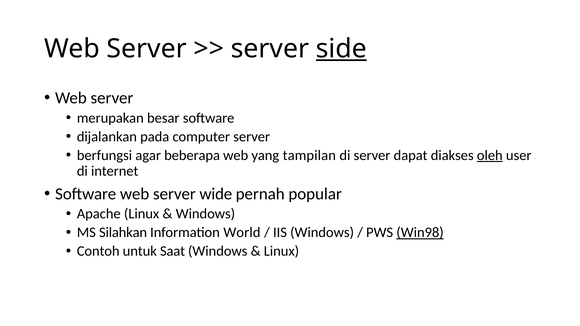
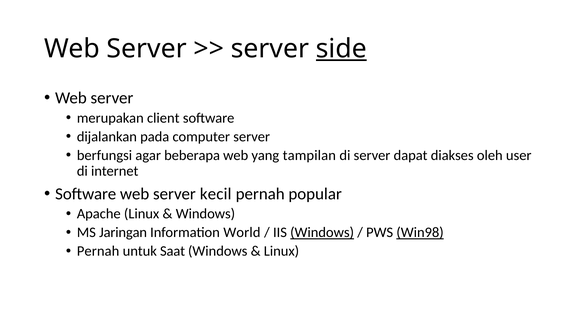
besar: besar -> client (163, 118)
oleh underline: present -> none (490, 155)
wide: wide -> kecil (216, 194)
Silahkan: Silahkan -> Jaringan (123, 233)
Windows underline: none -> present (322, 233)
Contoh: Contoh -> Pernah (98, 251)
